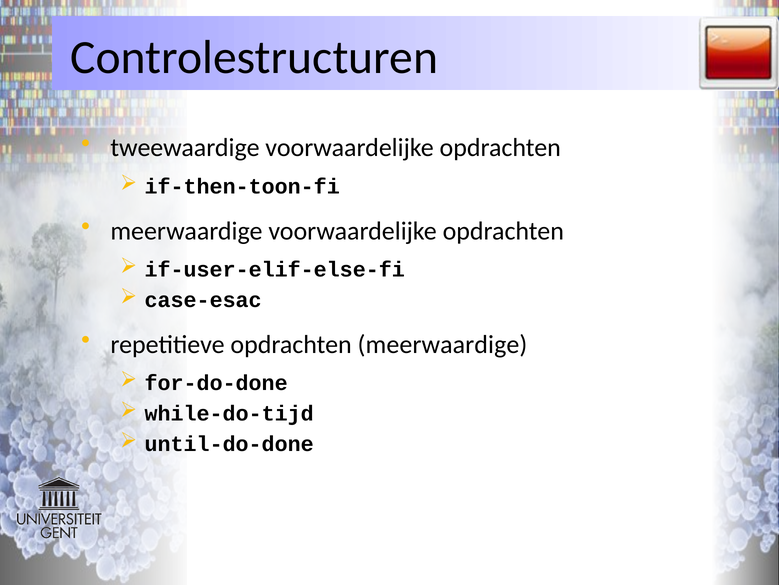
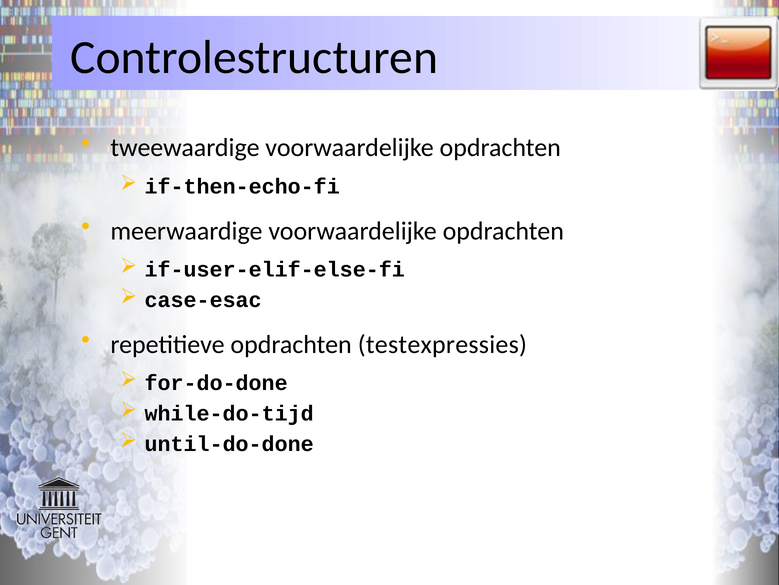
if-then-toon-fi: if-then-toon-fi -> if-then-echo-fi (242, 186)
opdrachten meerwaardige: meerwaardige -> testexpressies (442, 344)
